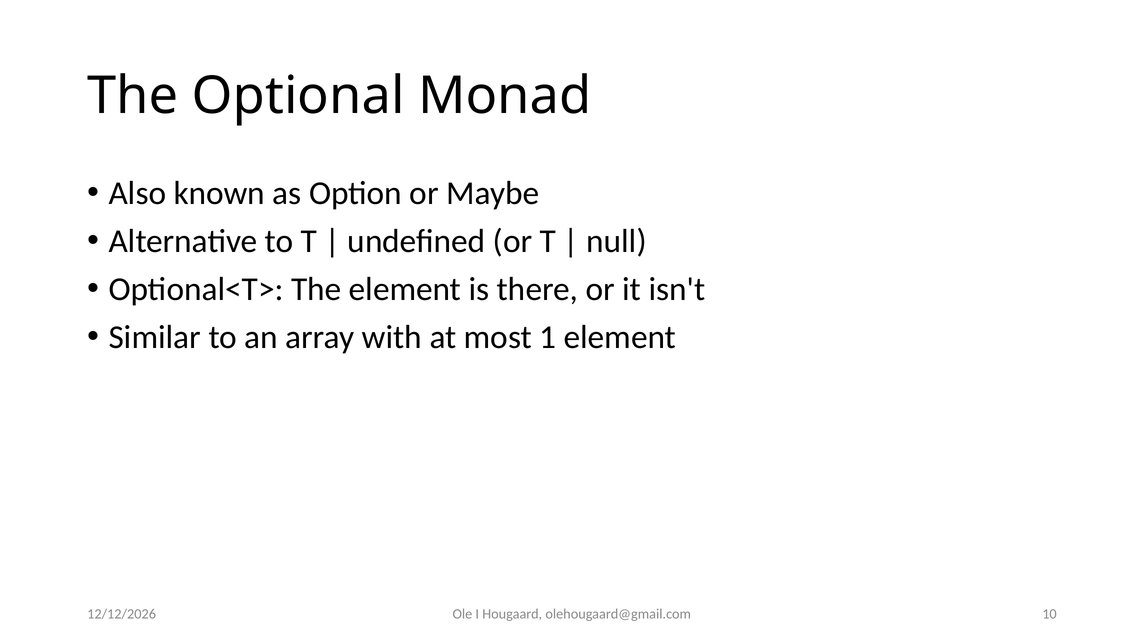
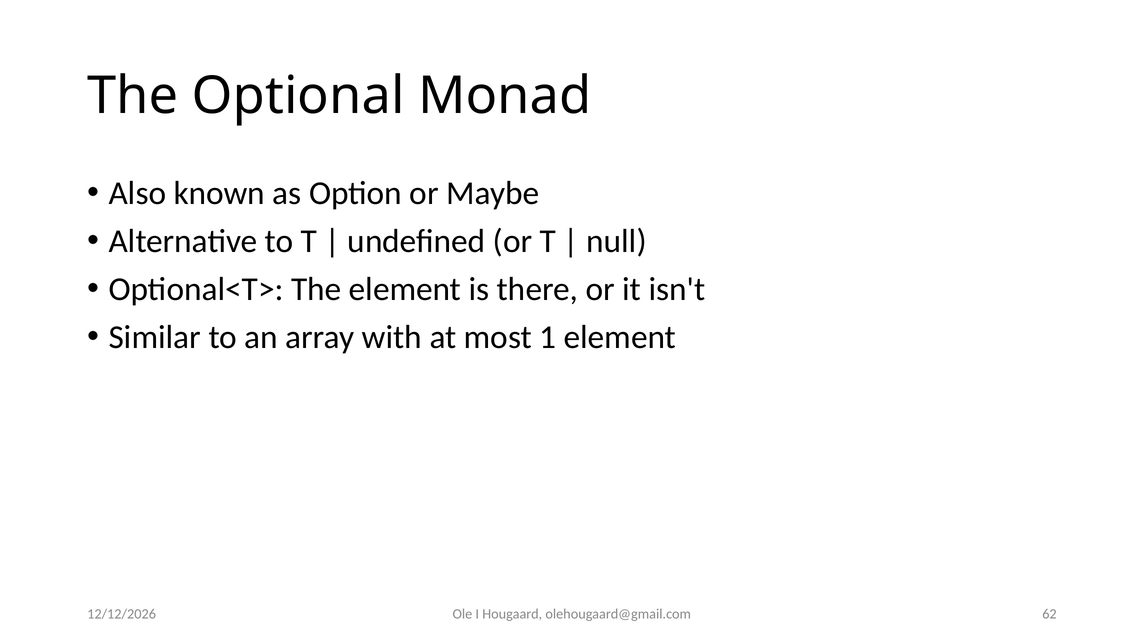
10: 10 -> 62 (1050, 614)
